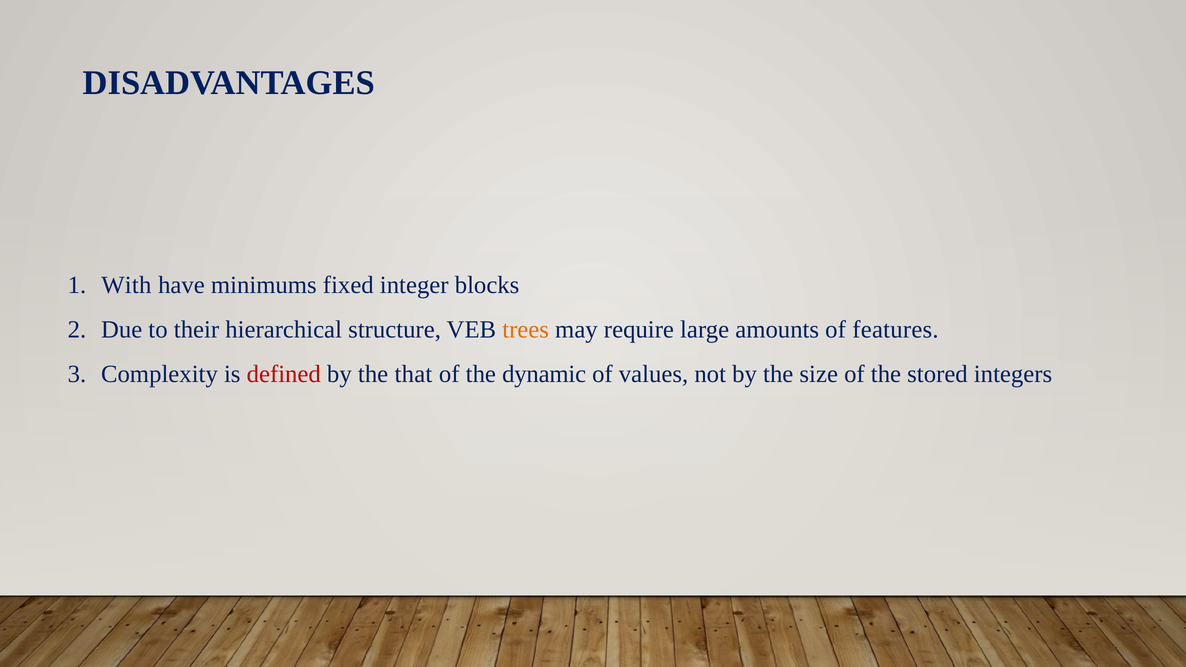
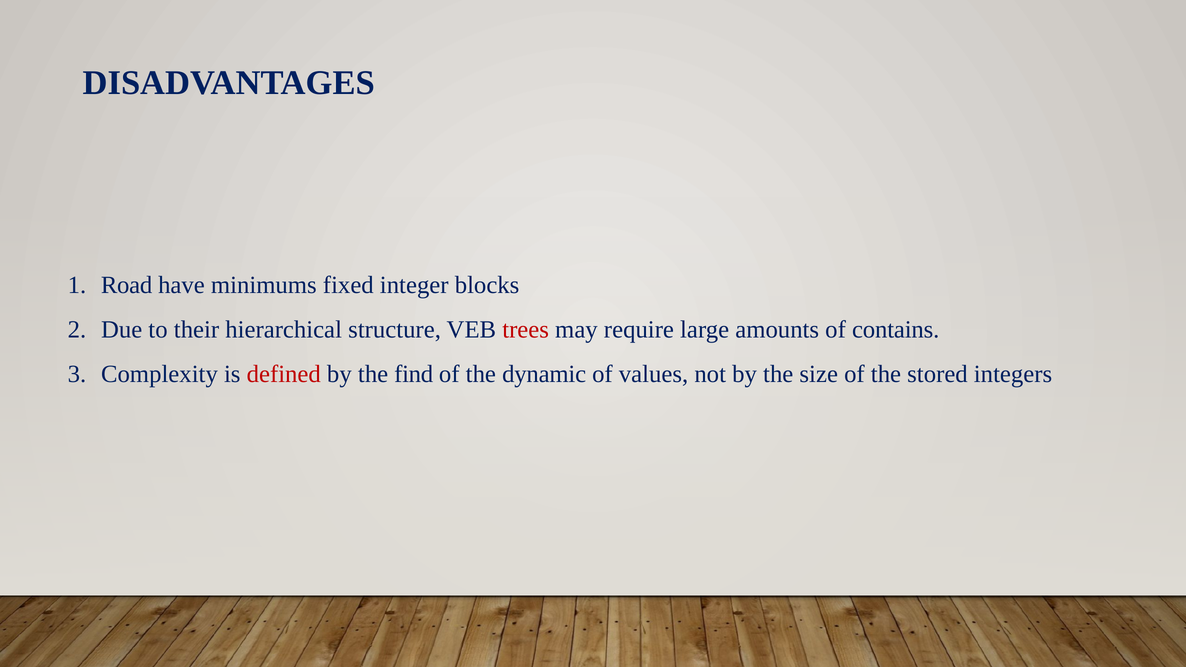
With: With -> Road (127, 285)
trees colour: orange -> red (526, 330)
features: features -> contains (896, 330)
that: that -> find (414, 374)
